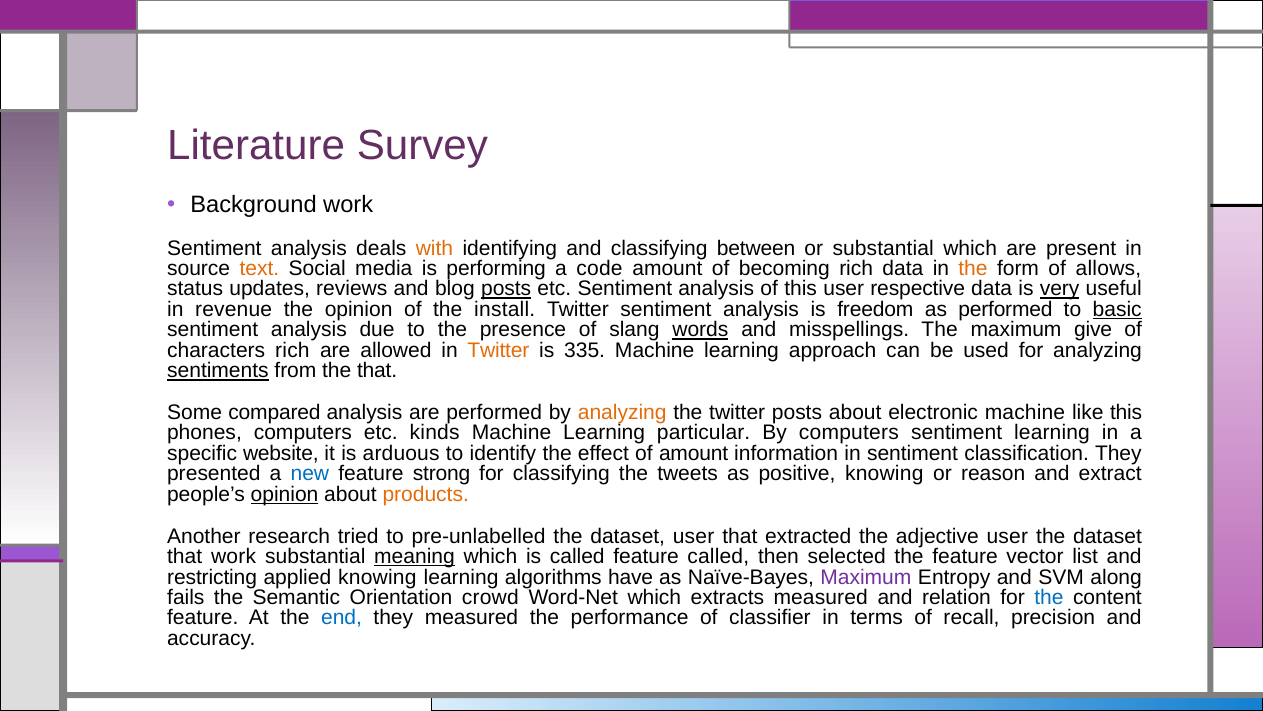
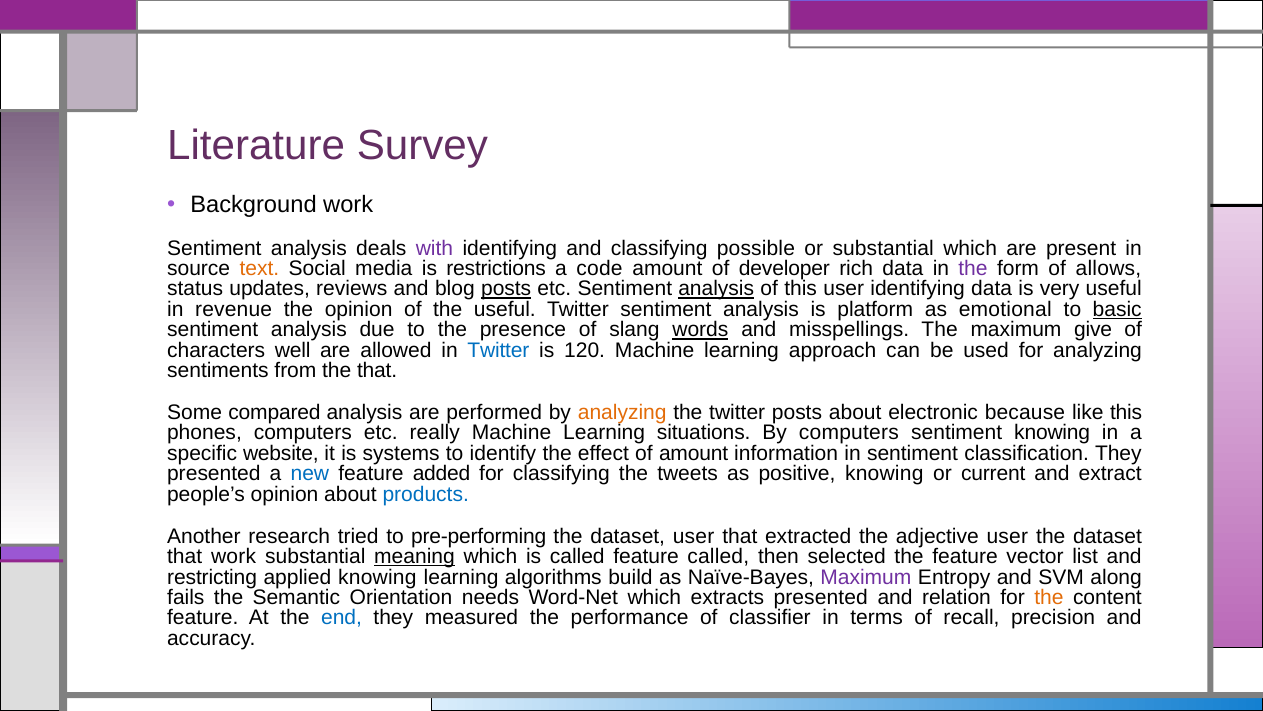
with colour: orange -> purple (434, 248)
between: between -> possible (756, 248)
performing: performing -> restrictions (496, 268)
becoming: becoming -> developer (784, 268)
the colour: orange -> purple (973, 268)
analysis underline: none -> present (716, 289)
user respective: respective -> identifying (918, 289)
very underline: present -> none (1060, 289)
the install: install -> useful (505, 309)
freedom: freedom -> platform (875, 309)
as performed: performed -> emotional (1005, 309)
characters rich: rich -> well (293, 350)
Twitter colour: orange -> blue (498, 350)
335: 335 -> 120 (585, 350)
sentiments underline: present -> none (218, 371)
electronic machine: machine -> because (1025, 412)
kinds: kinds -> really (435, 433)
particular: particular -> situations (704, 433)
sentiment learning: learning -> knowing (1052, 433)
arduous: arduous -> systems (401, 453)
strong: strong -> added (442, 474)
reason: reason -> current (993, 474)
opinion underline: present -> none (285, 494)
products colour: orange -> blue (426, 494)
pre-unlabelled: pre-unlabelled -> pre-performing (479, 536)
have: have -> build (630, 577)
crowd: crowd -> needs (490, 597)
extracts measured: measured -> presented (821, 597)
the colour: blue -> orange (1049, 597)
